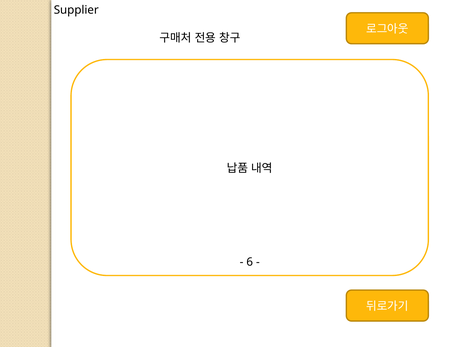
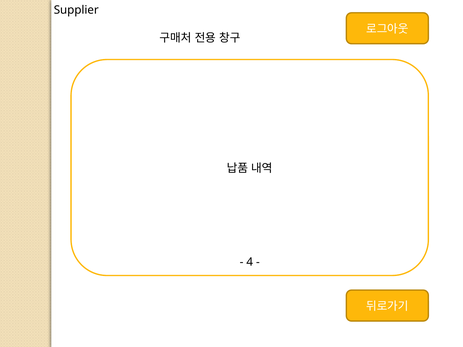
6: 6 -> 4 (250, 262)
